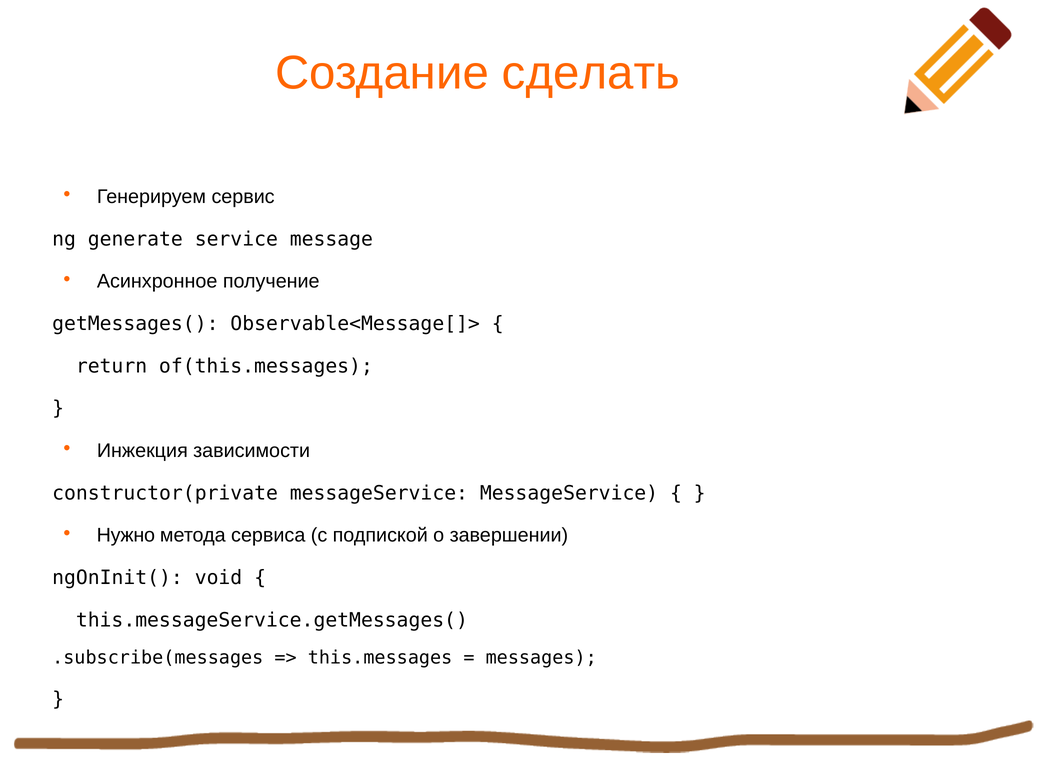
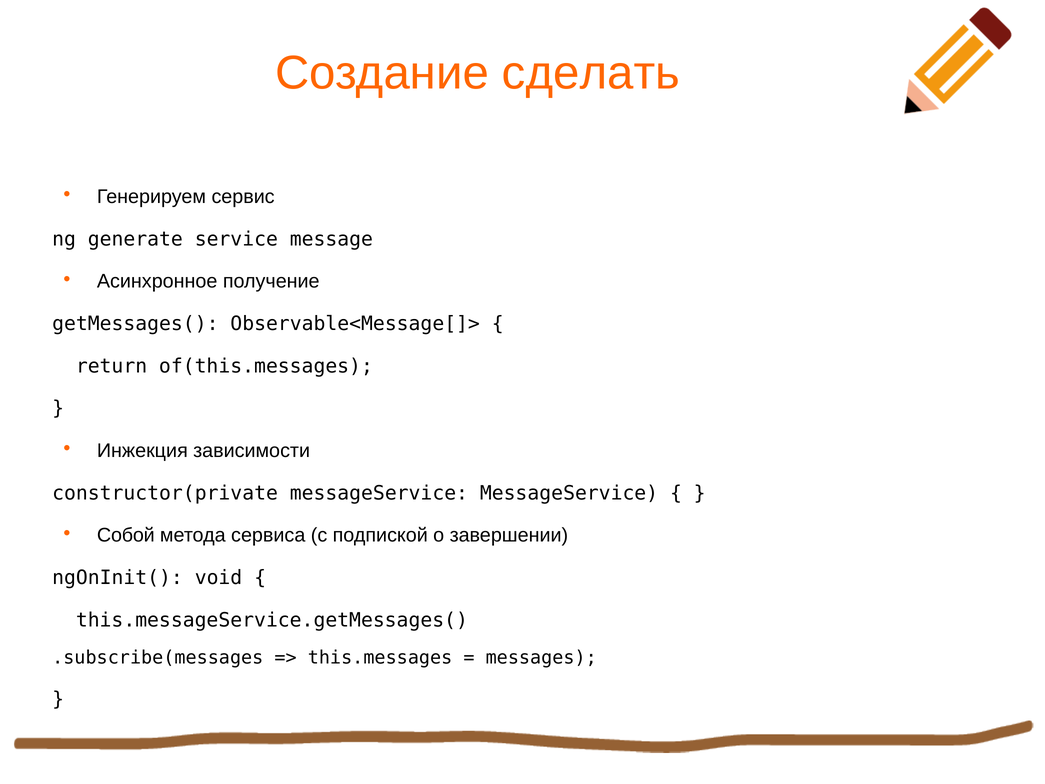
Нужно: Нужно -> Собой (126, 535)
